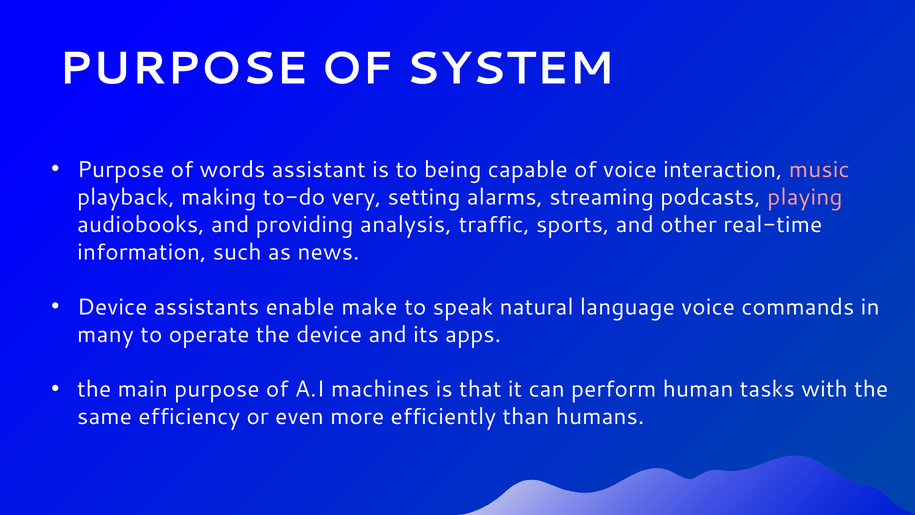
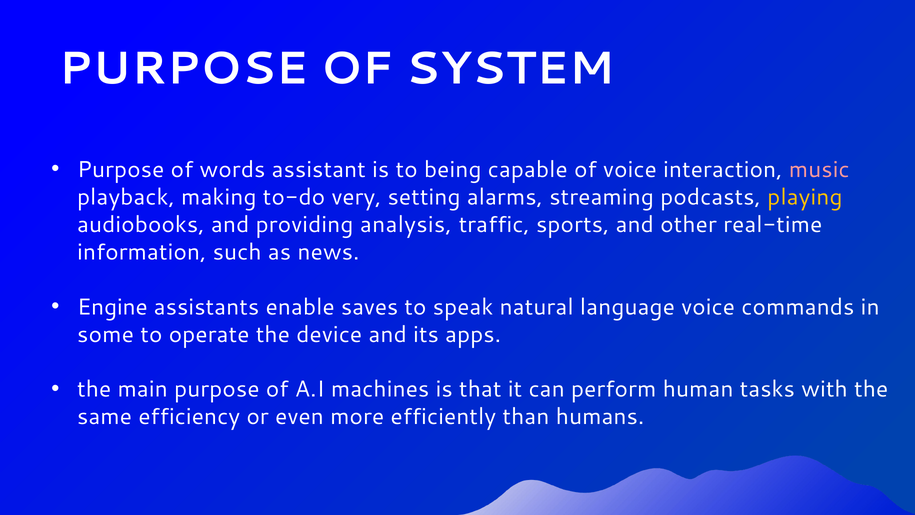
playing colour: pink -> yellow (805, 197)
Device: Device -> Engine (112, 307)
make: make -> saves (370, 307)
many: many -> some (105, 334)
